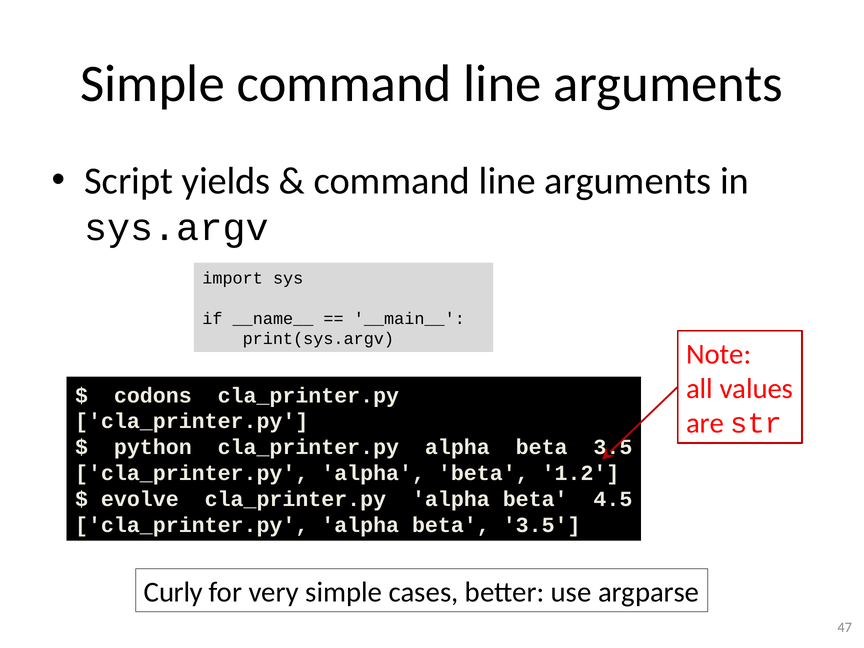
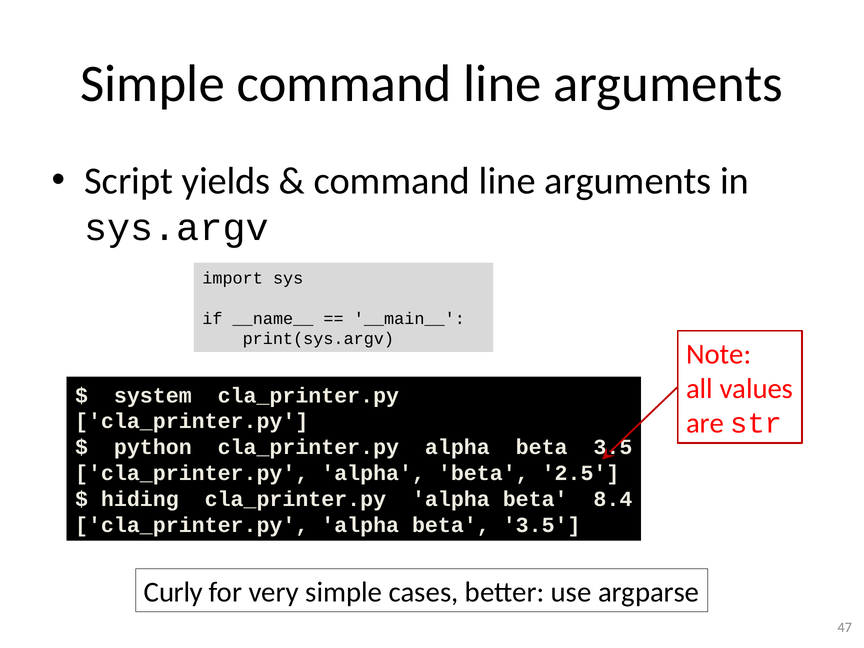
codons: codons -> system (153, 395)
1.2: 1.2 -> 2.5 (581, 473)
evolve: evolve -> hiding (140, 499)
4.5: 4.5 -> 8.4 (613, 499)
